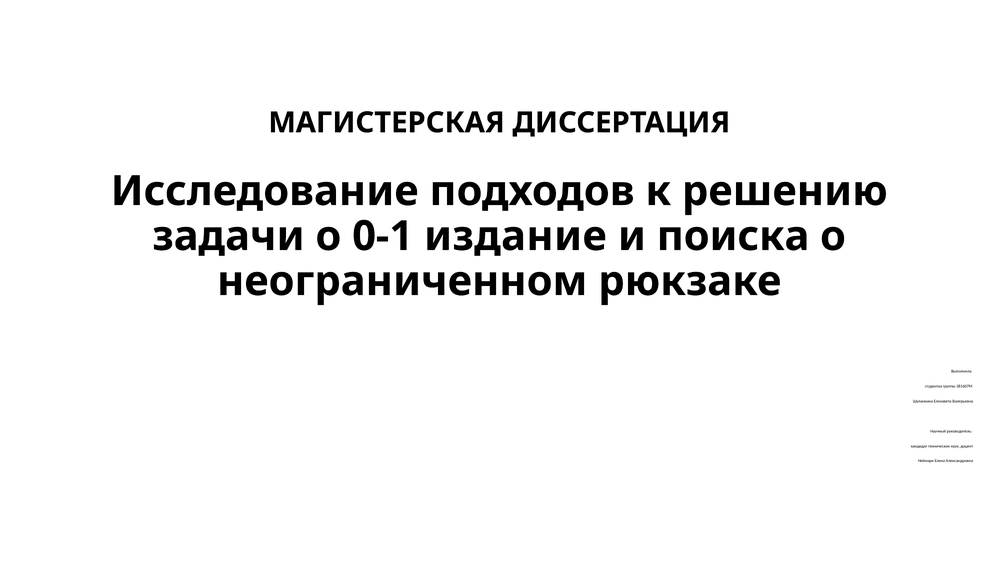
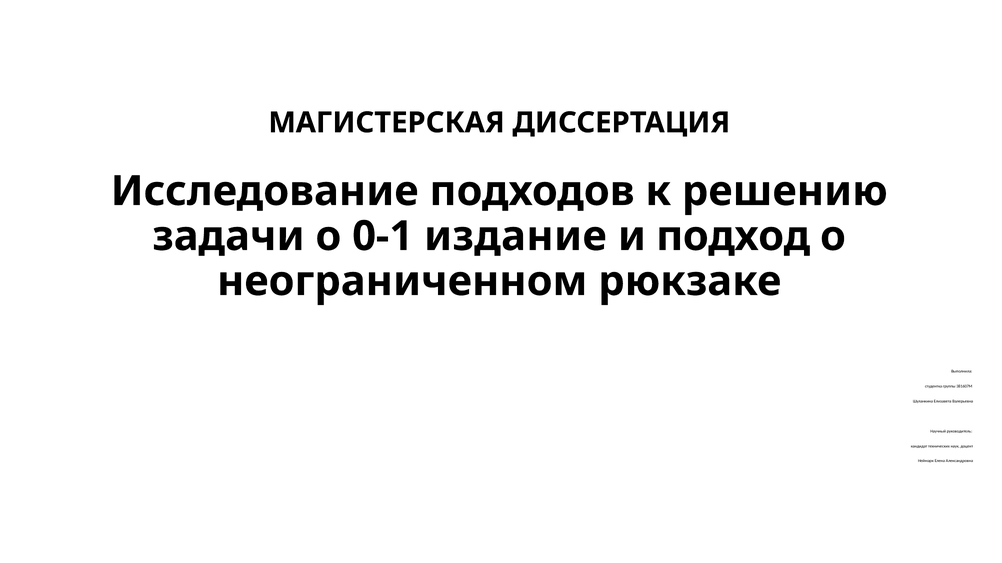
поиска: поиска -> подход (733, 237)
